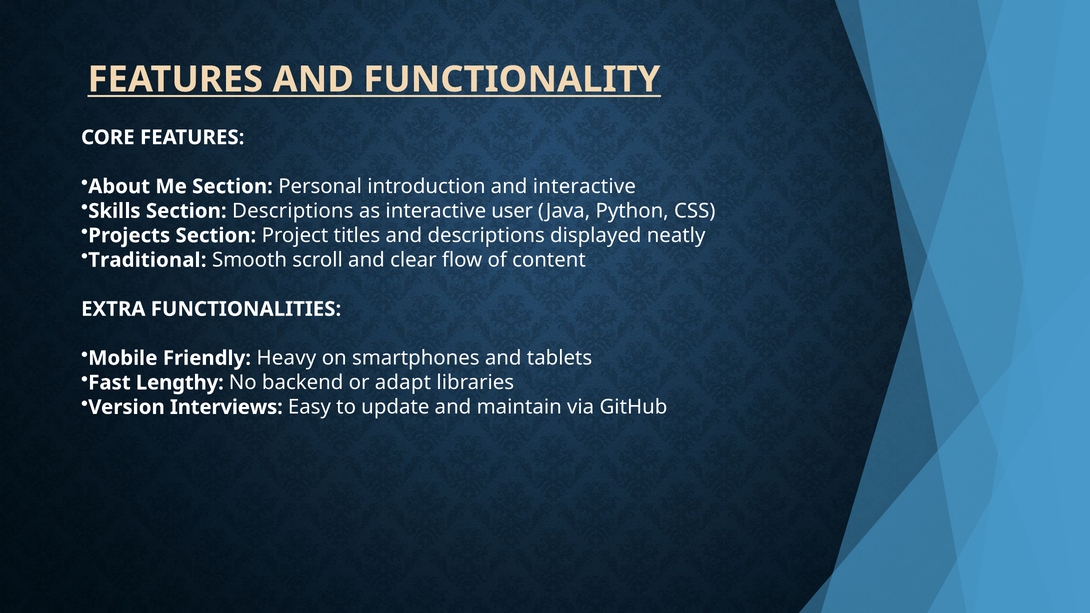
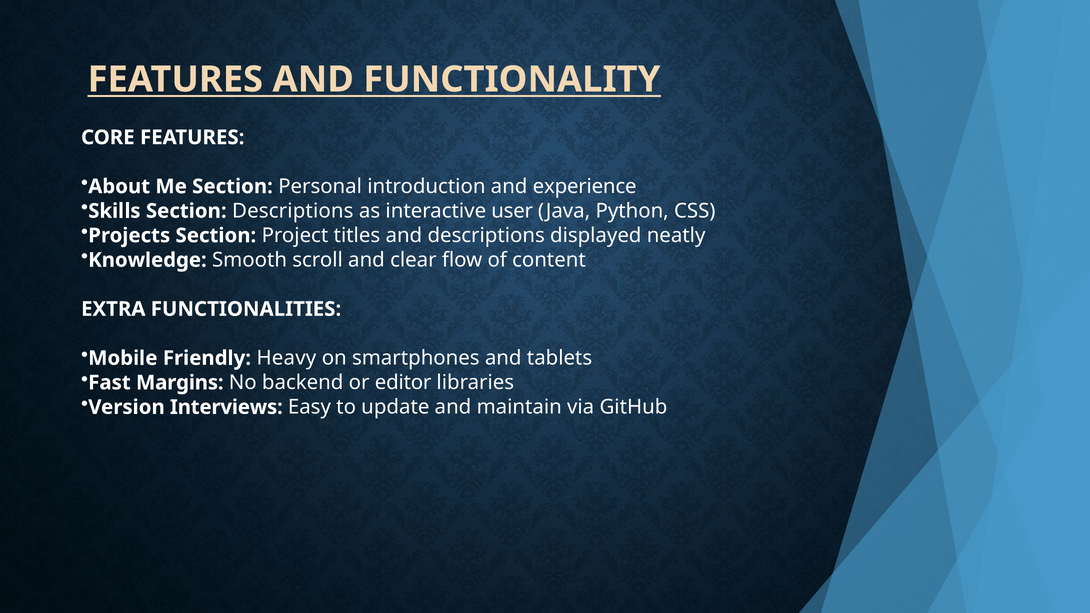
and interactive: interactive -> experience (585, 187)
Traditional: Traditional -> Knowledge (147, 260)
Lengthy: Lengthy -> Margins (180, 383)
adapt: adapt -> editor (403, 383)
